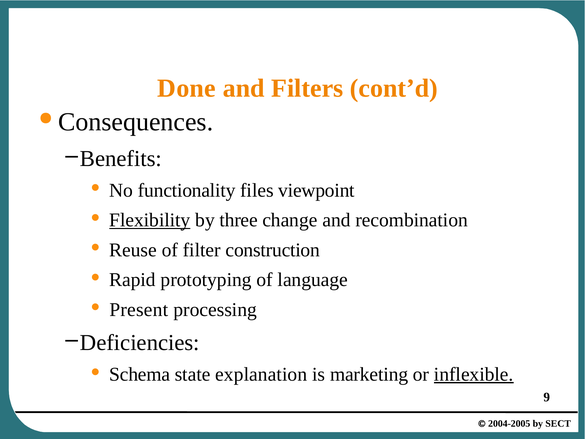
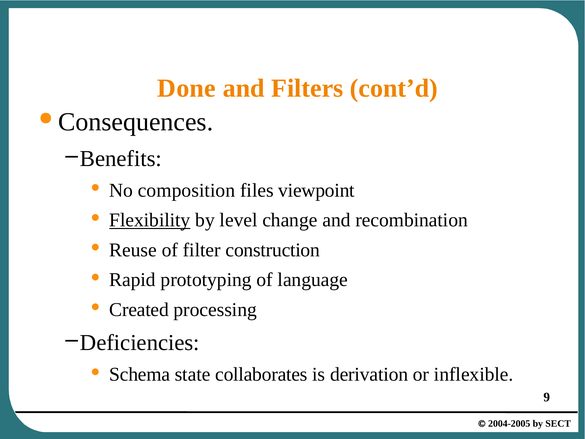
functionality: functionality -> composition (187, 190)
three: three -> level (239, 220)
Present: Present -> Created (139, 309)
explanation: explanation -> collaborates (261, 374)
marketing: marketing -> derivation (369, 374)
inflexible underline: present -> none (474, 374)
